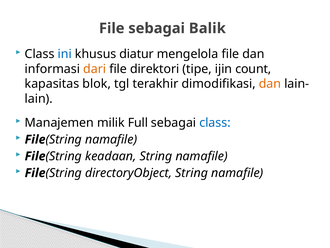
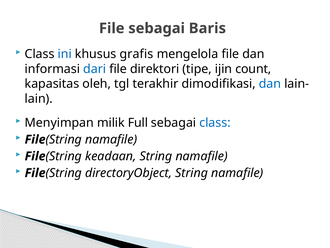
Balik: Balik -> Baris (207, 28)
diatur: diatur -> grafis (136, 54)
dari colour: orange -> blue (95, 69)
blok: blok -> oleh (97, 84)
dan colour: orange -> blue (270, 84)
Manajemen: Manajemen -> Menyimpan (59, 123)
